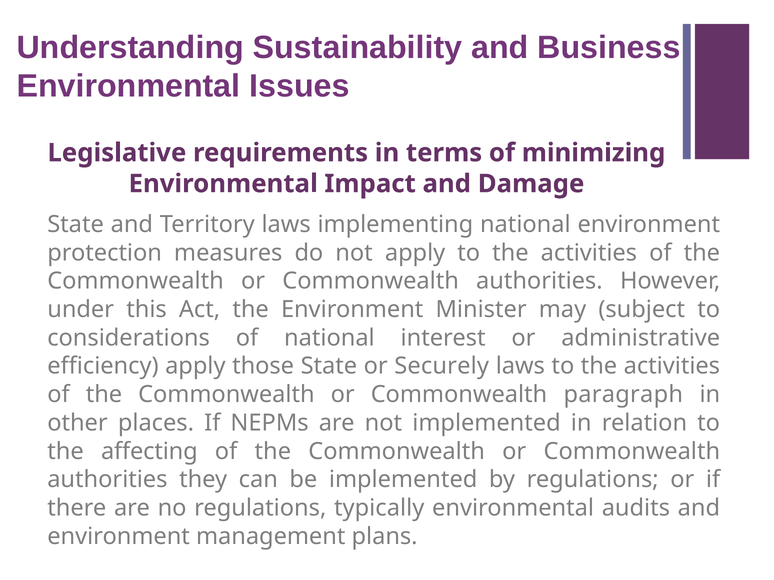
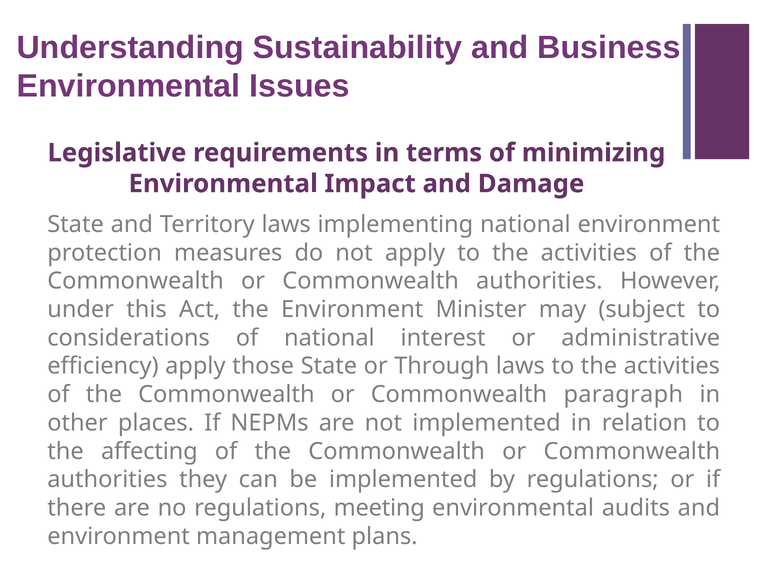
Securely: Securely -> Through (442, 366)
typically: typically -> meeting (379, 508)
